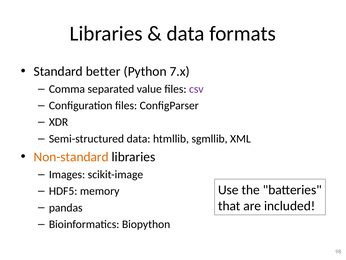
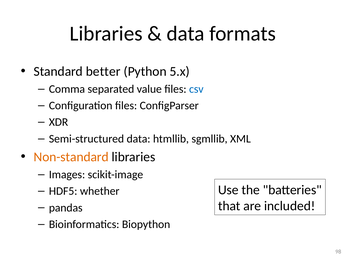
7.x: 7.x -> 5.x (180, 71)
csv colour: purple -> blue (196, 89)
memory: memory -> whether (100, 191)
